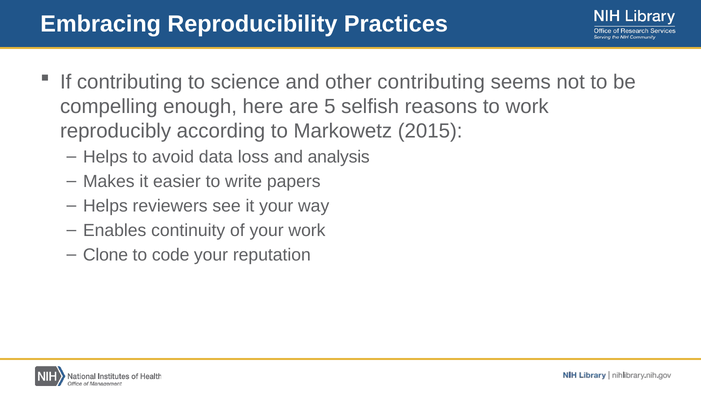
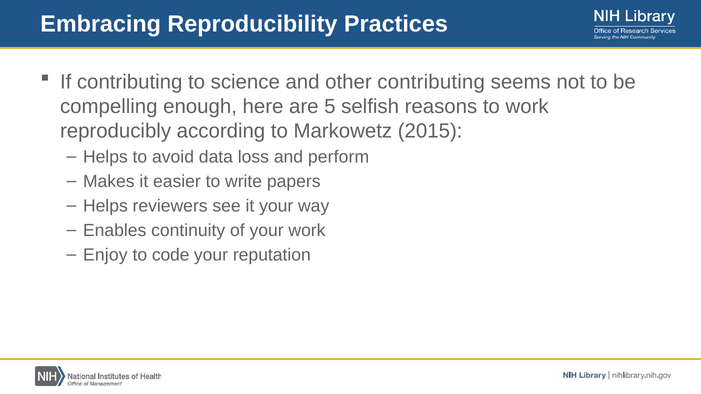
analysis: analysis -> perform (339, 157)
Clone: Clone -> Enjoy (105, 255)
